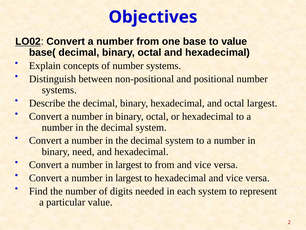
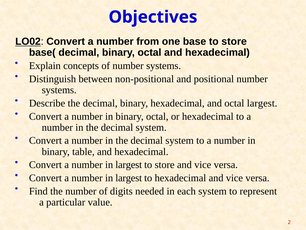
base to value: value -> store (234, 41)
need: need -> table (83, 151)
from: from -> store (165, 164)
